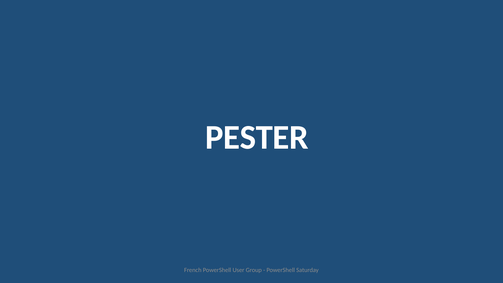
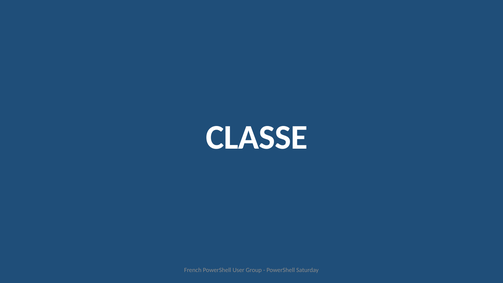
PESTER: PESTER -> CLASSE (257, 137)
